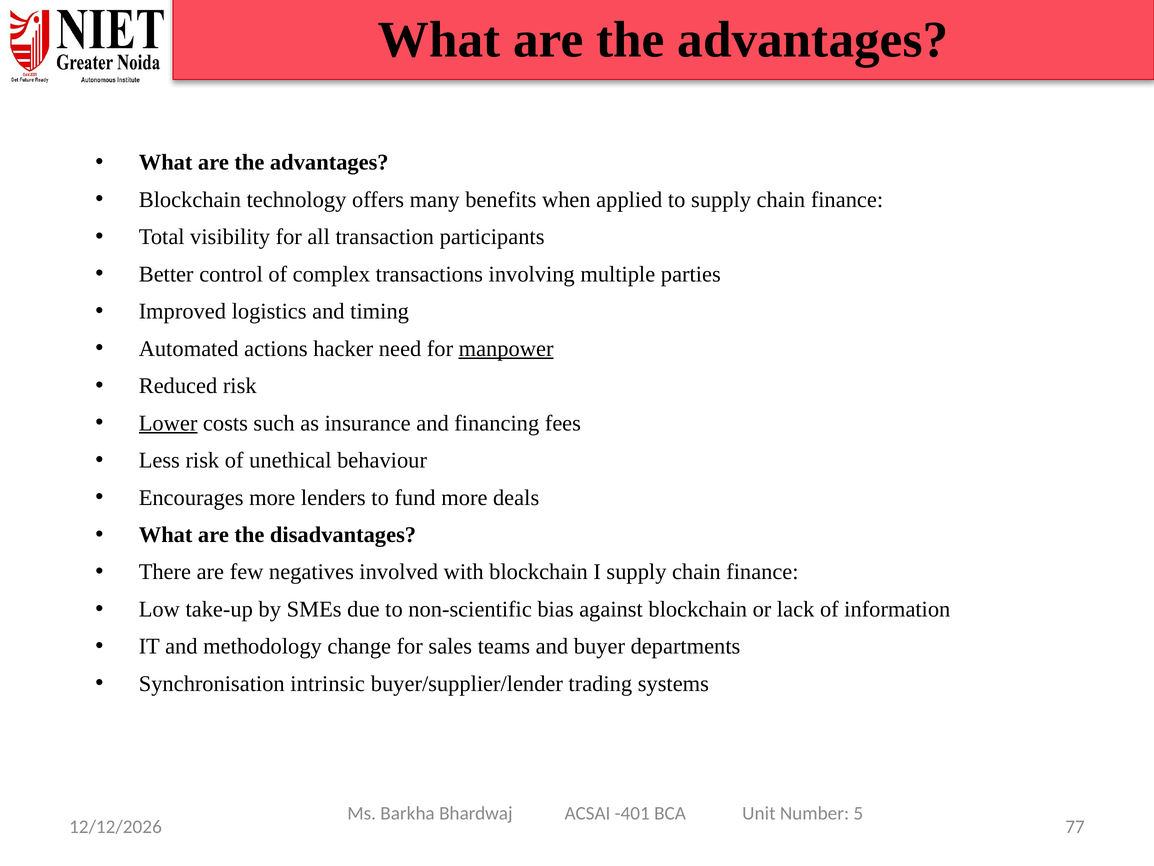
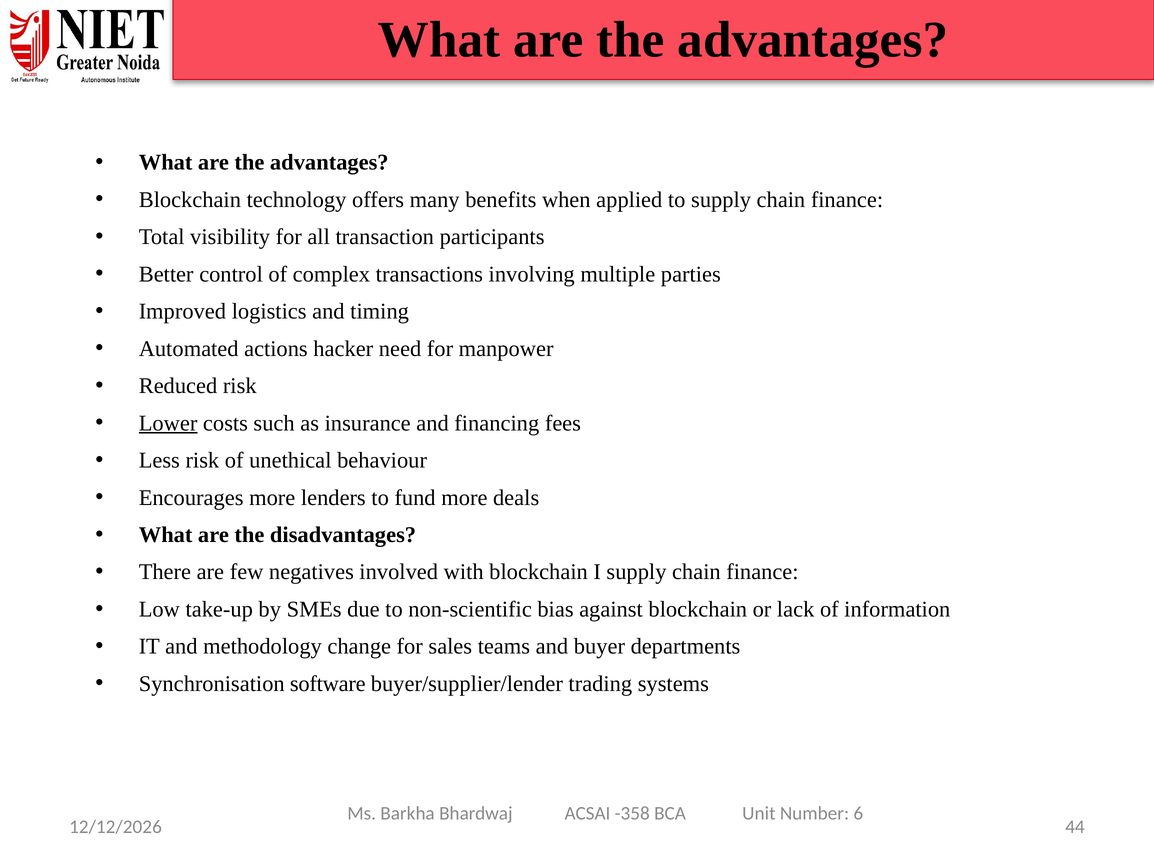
manpower underline: present -> none (506, 348)
intrinsic: intrinsic -> software (328, 683)
-401: -401 -> -358 (632, 813)
5: 5 -> 6 (858, 813)
77: 77 -> 44 (1075, 826)
